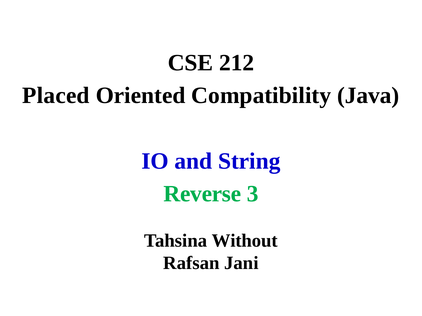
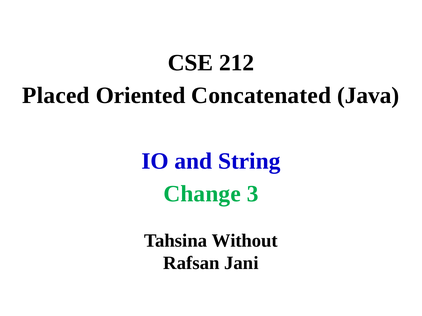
Compatibility: Compatibility -> Concatenated (261, 96)
Reverse: Reverse -> Change (202, 194)
